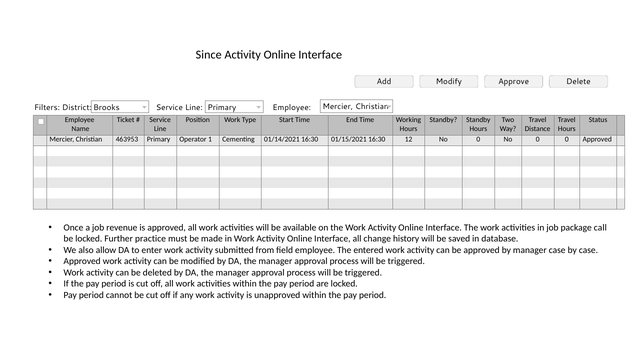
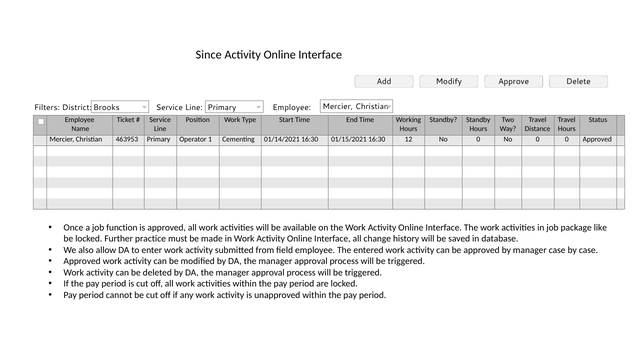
revenue: revenue -> function (122, 228)
call: call -> like (600, 228)
